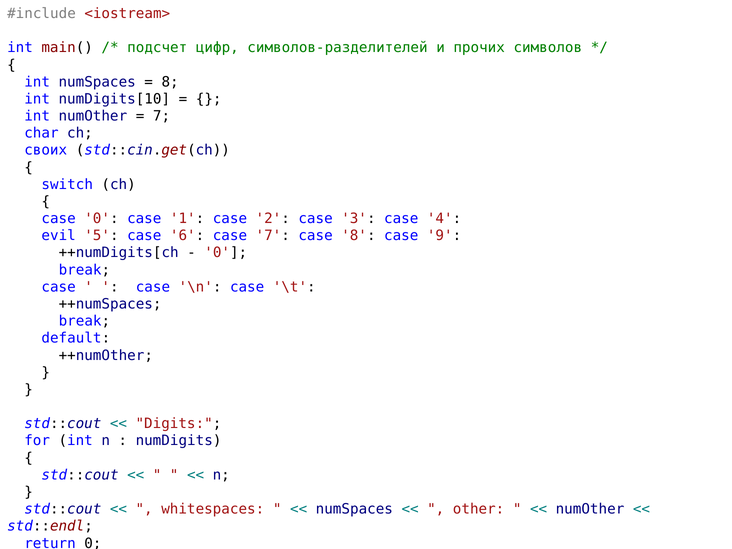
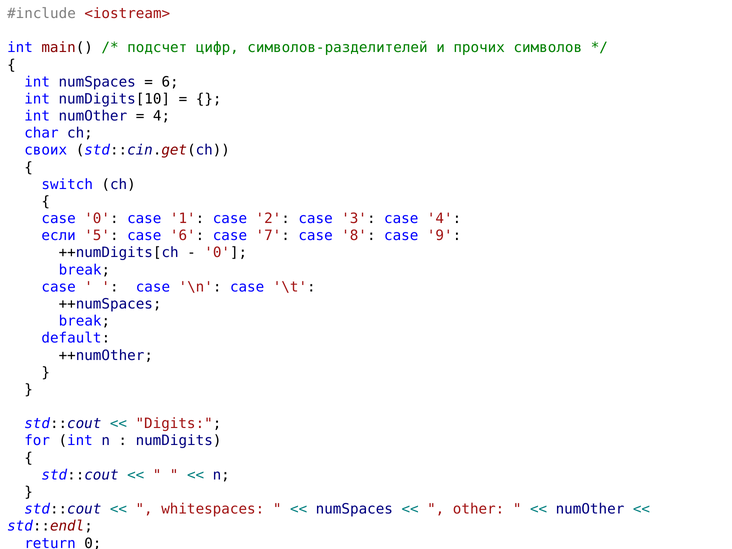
8: 8 -> 6 (170, 82)
7: 7 -> 4 (162, 116)
evil: evil -> если (59, 236)
